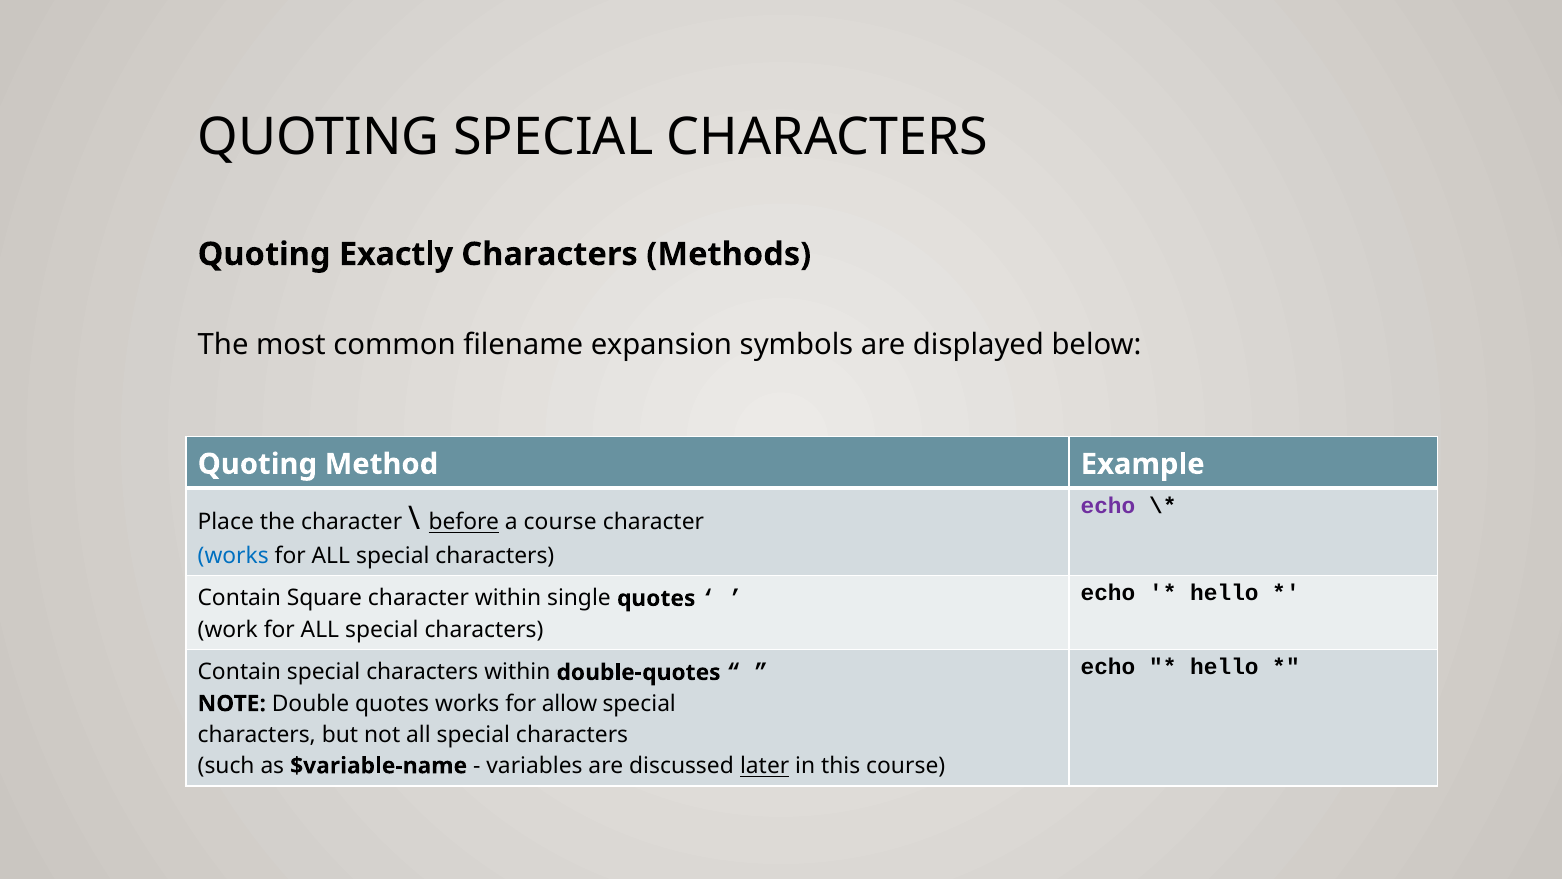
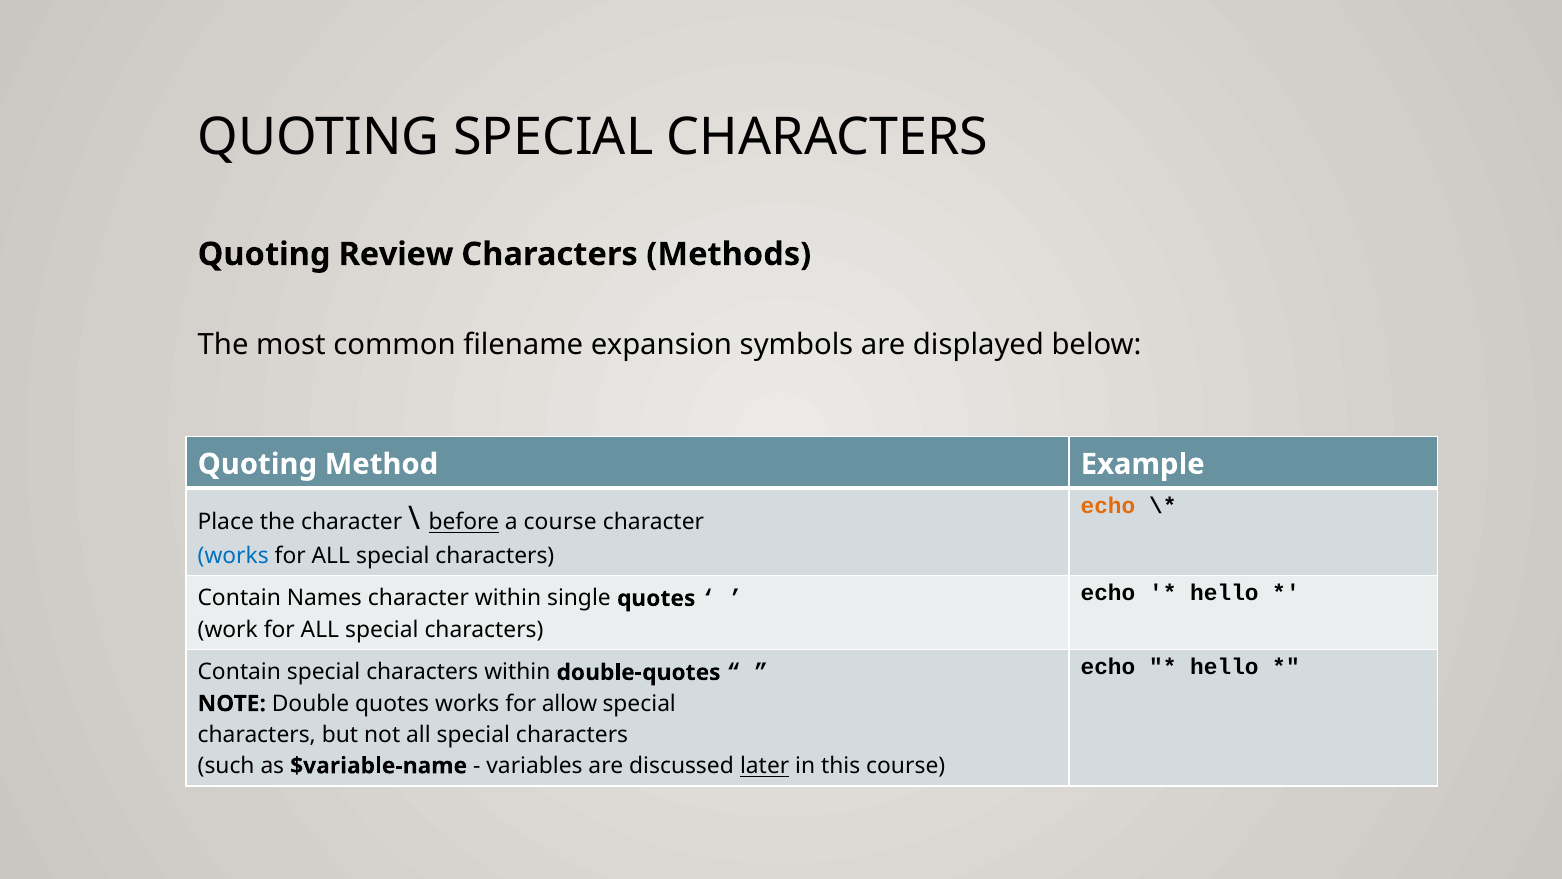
Exactly: Exactly -> Review (396, 254)
echo colour: purple -> orange (1108, 505)
Square: Square -> Names (324, 598)
